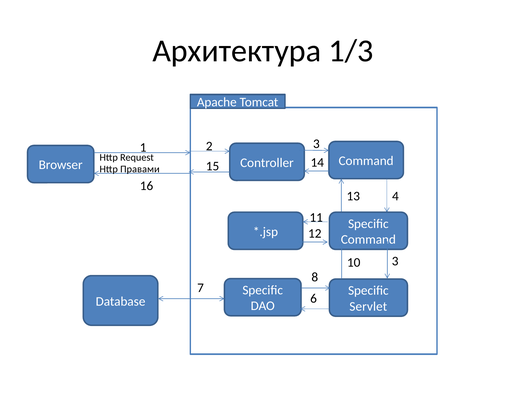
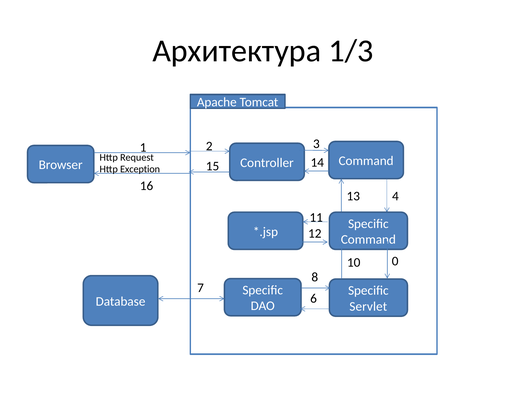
Правами: Правами -> Exception (140, 169)
10 3: 3 -> 0 (395, 261)
